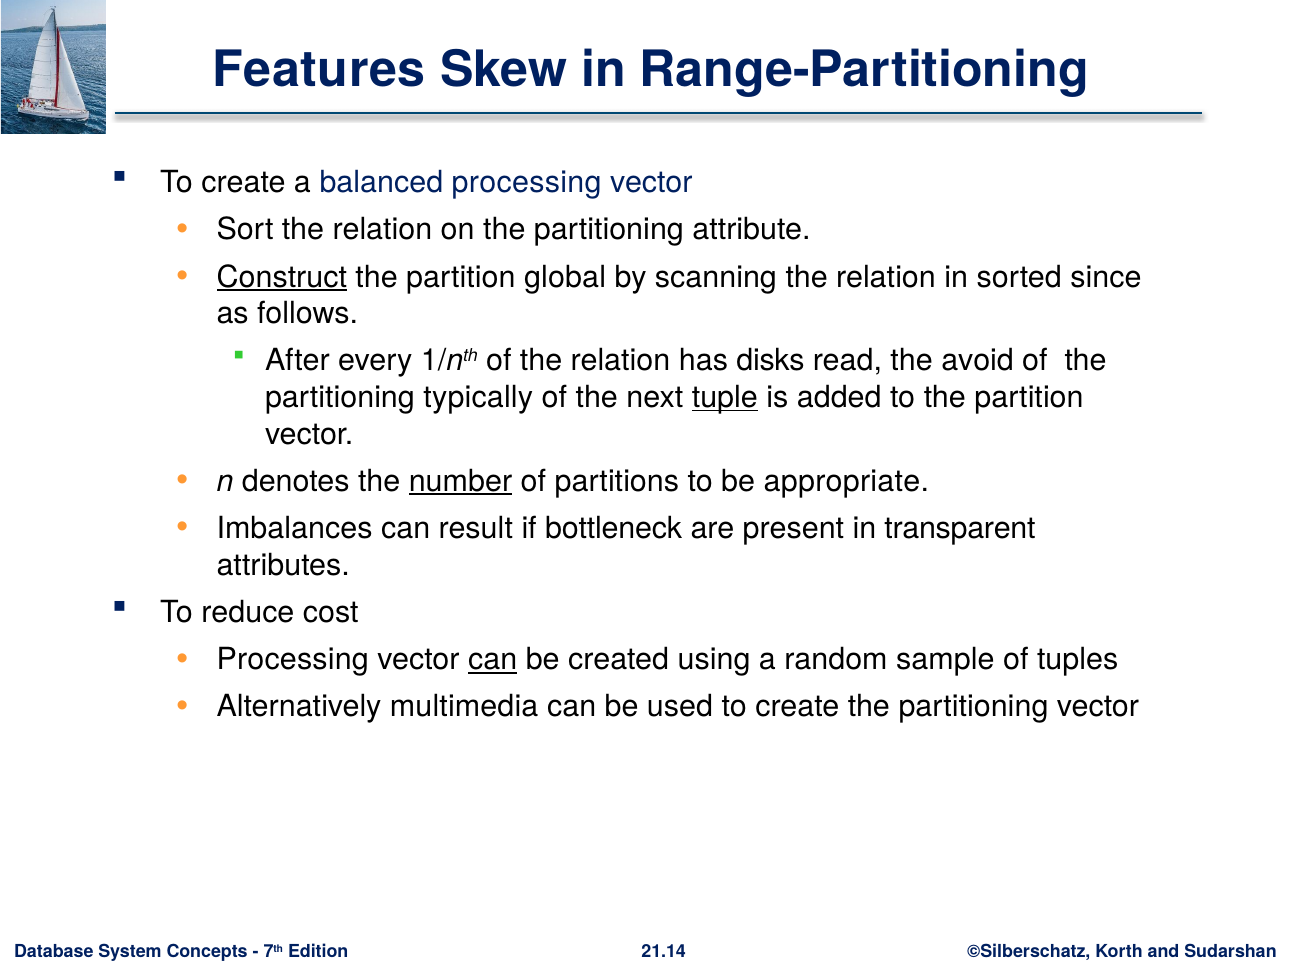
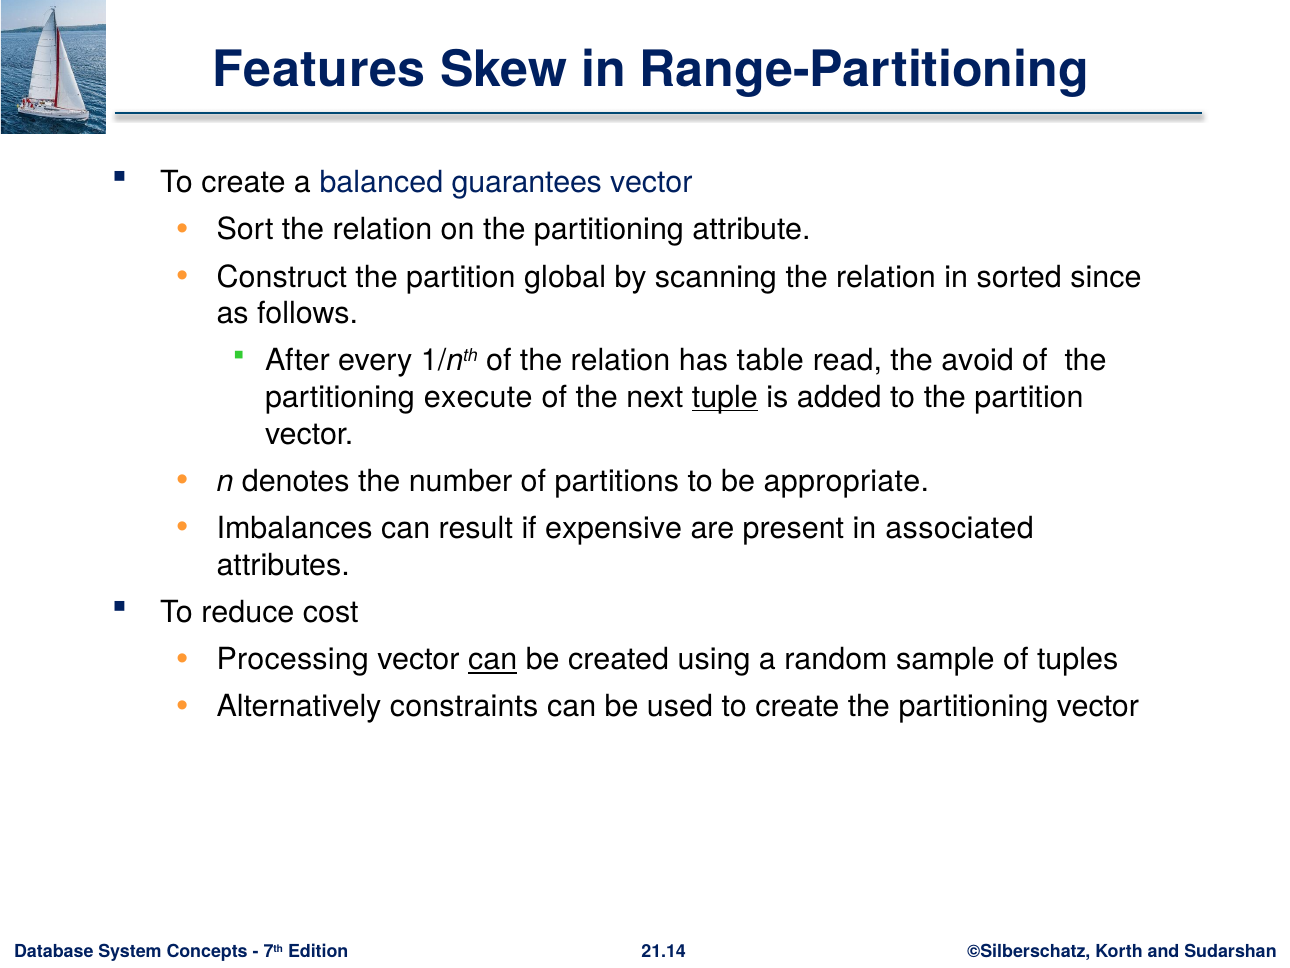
balanced processing: processing -> guarantees (527, 182)
Construct underline: present -> none (282, 277)
disks: disks -> table (770, 361)
typically: typically -> execute (478, 397)
number underline: present -> none (460, 481)
bottleneck: bottleneck -> expensive (614, 528)
transparent: transparent -> associated (960, 528)
multimedia: multimedia -> constraints (464, 707)
